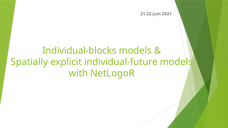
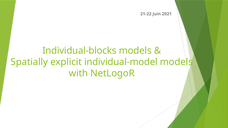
individual-future: individual-future -> individual-model (121, 62)
